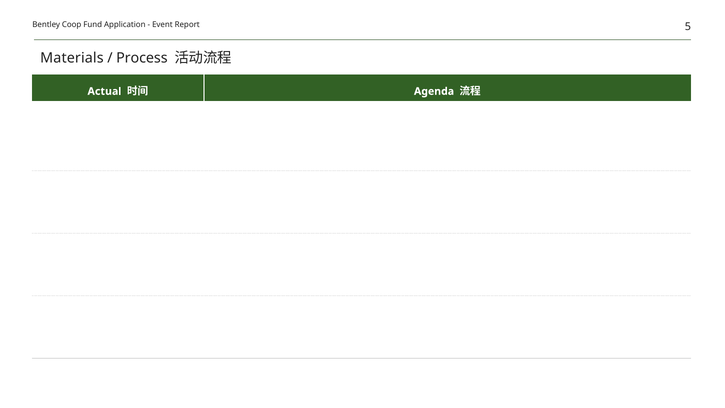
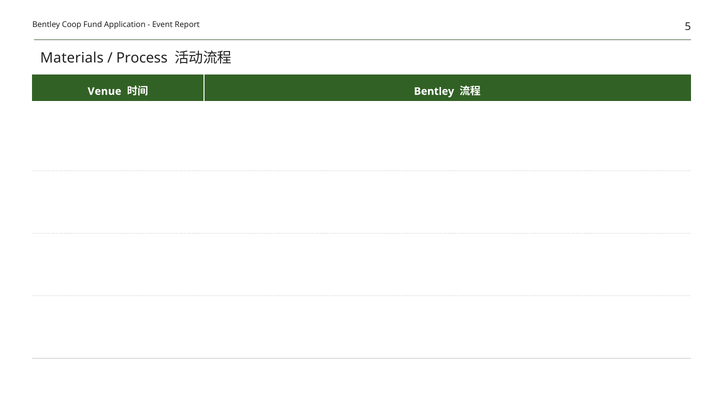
Actual: Actual -> Venue (104, 91)
Agenda: Agenda -> Bentley (434, 91)
